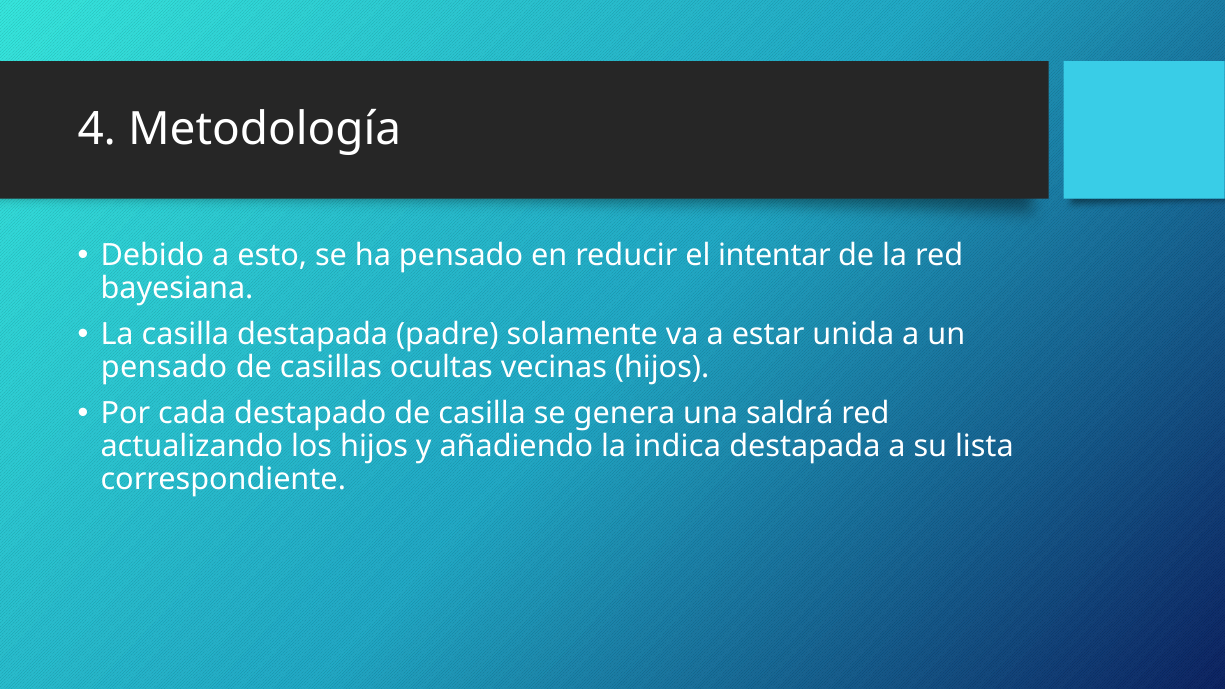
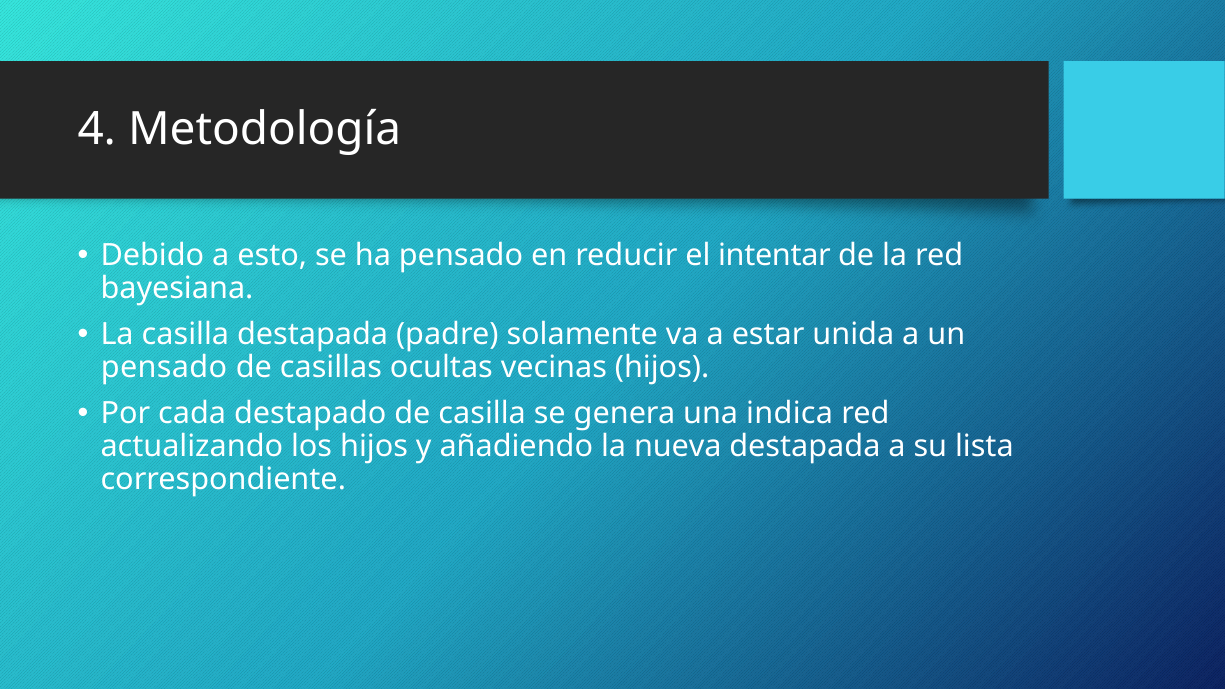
saldrá: saldrá -> indica (790, 414)
indica: indica -> nueva (678, 447)
